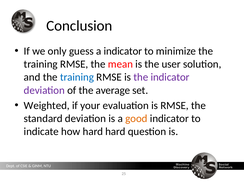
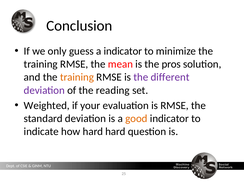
user: user -> pros (171, 64)
training colour: blue -> orange (77, 77)
the indicator: indicator -> different (170, 77)
average: average -> reading (113, 90)
